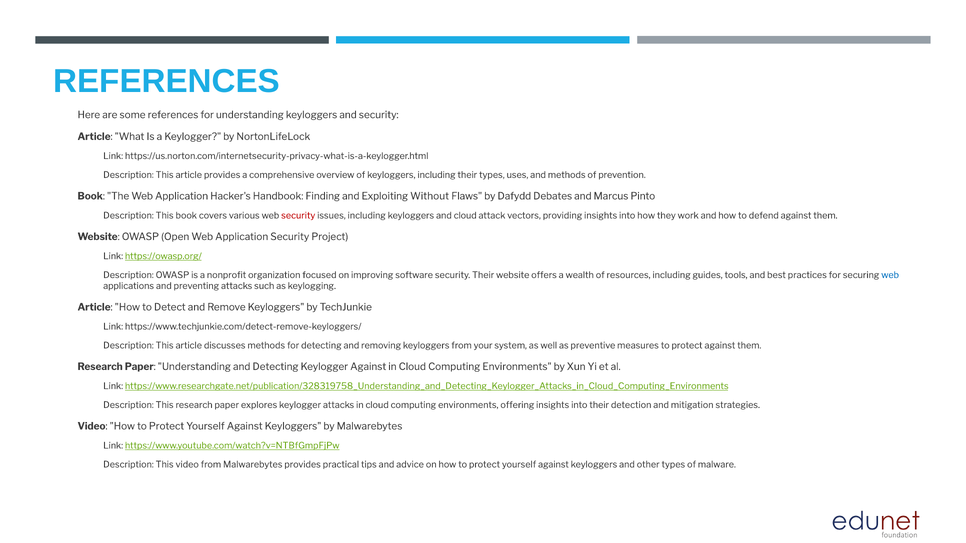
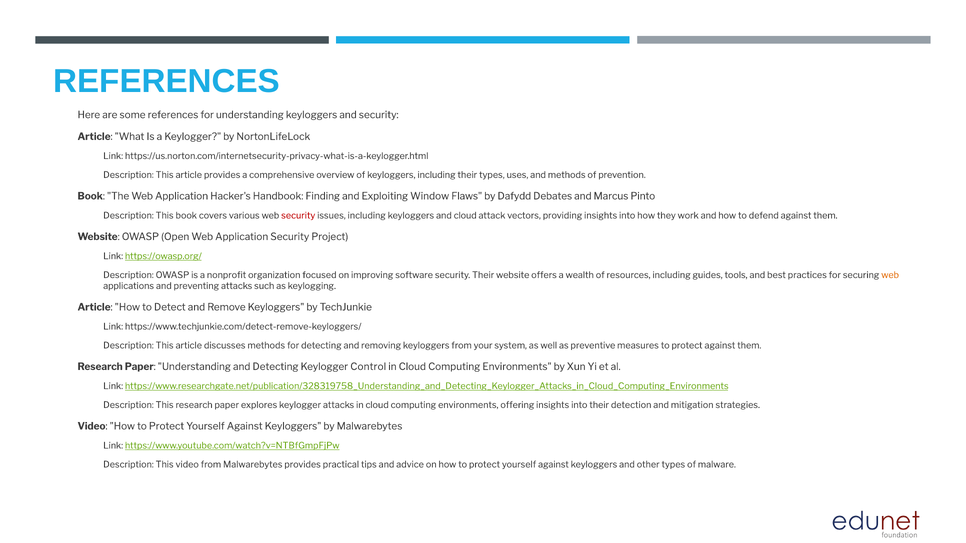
Without: Without -> Window (430, 196)
web colour: blue -> orange (890, 275)
Keylogger Against: Against -> Control (368, 367)
